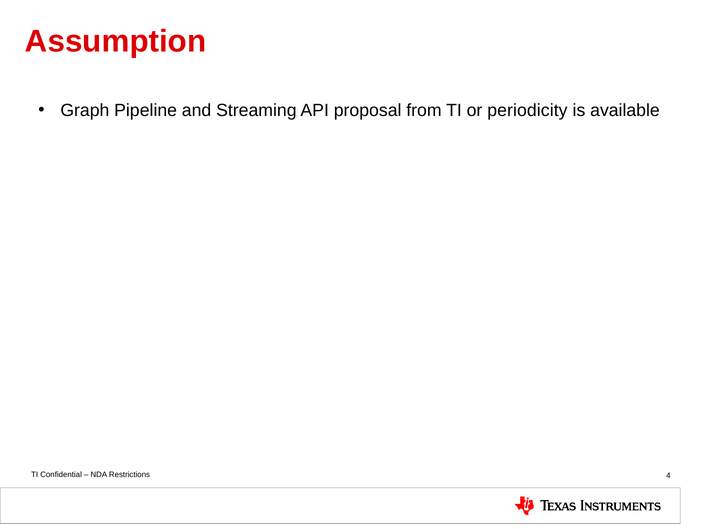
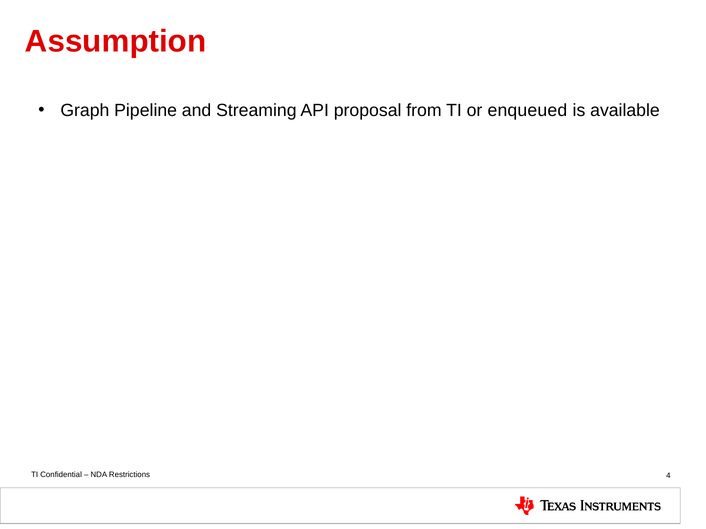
periodicity: periodicity -> enqueued (527, 110)
